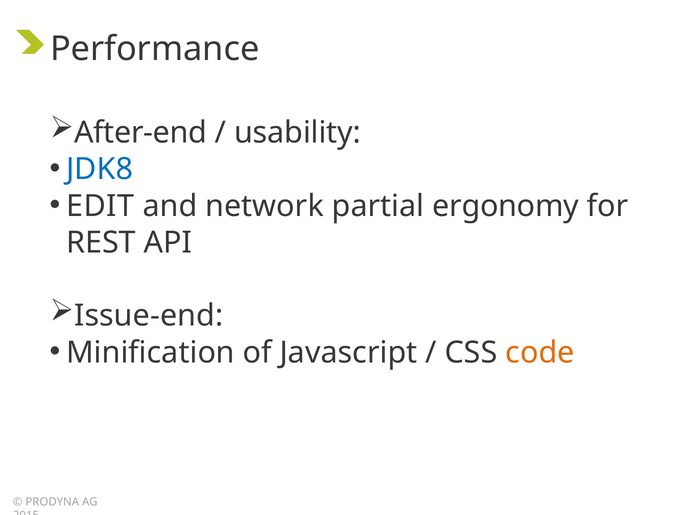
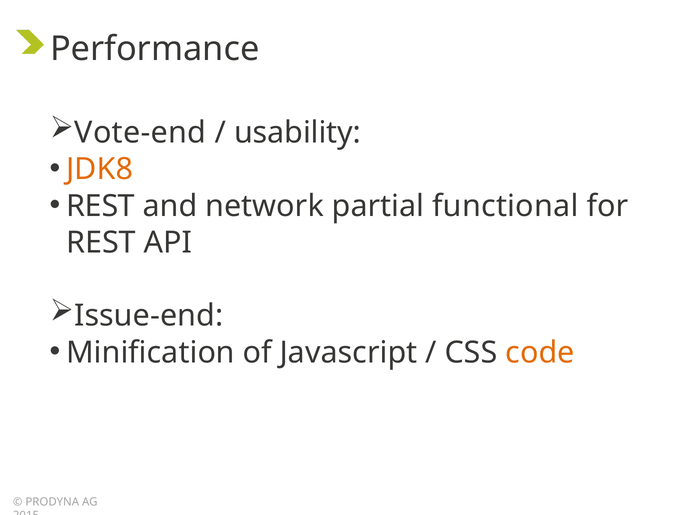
After-end: After-end -> Vote-end (140, 133)
JDK8 colour: blue -> orange (100, 169)
EDIT: EDIT -> REST (101, 206)
ergonomy: ergonomy -> functional (505, 206)
